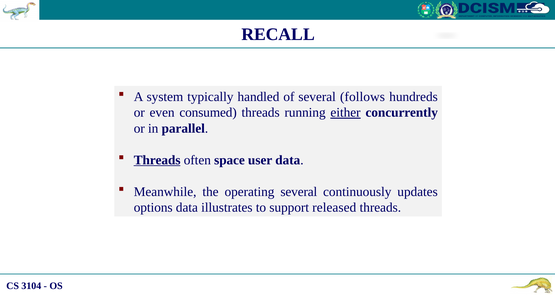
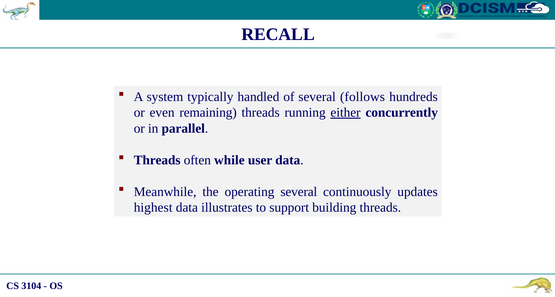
consumed: consumed -> remaining (208, 113)
Threads underline: present -> none (157, 160)
space: space -> while (229, 160)
options: options -> highest (153, 208)
released: released -> building (334, 208)
